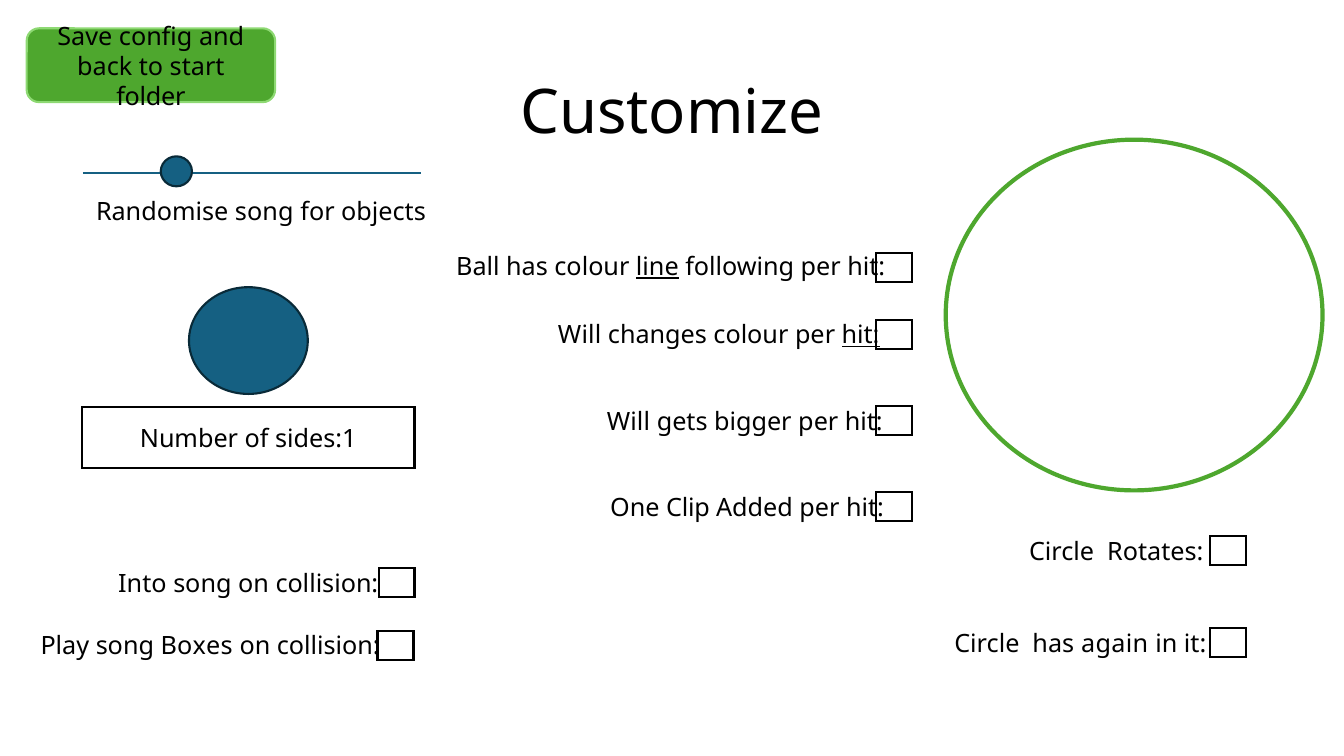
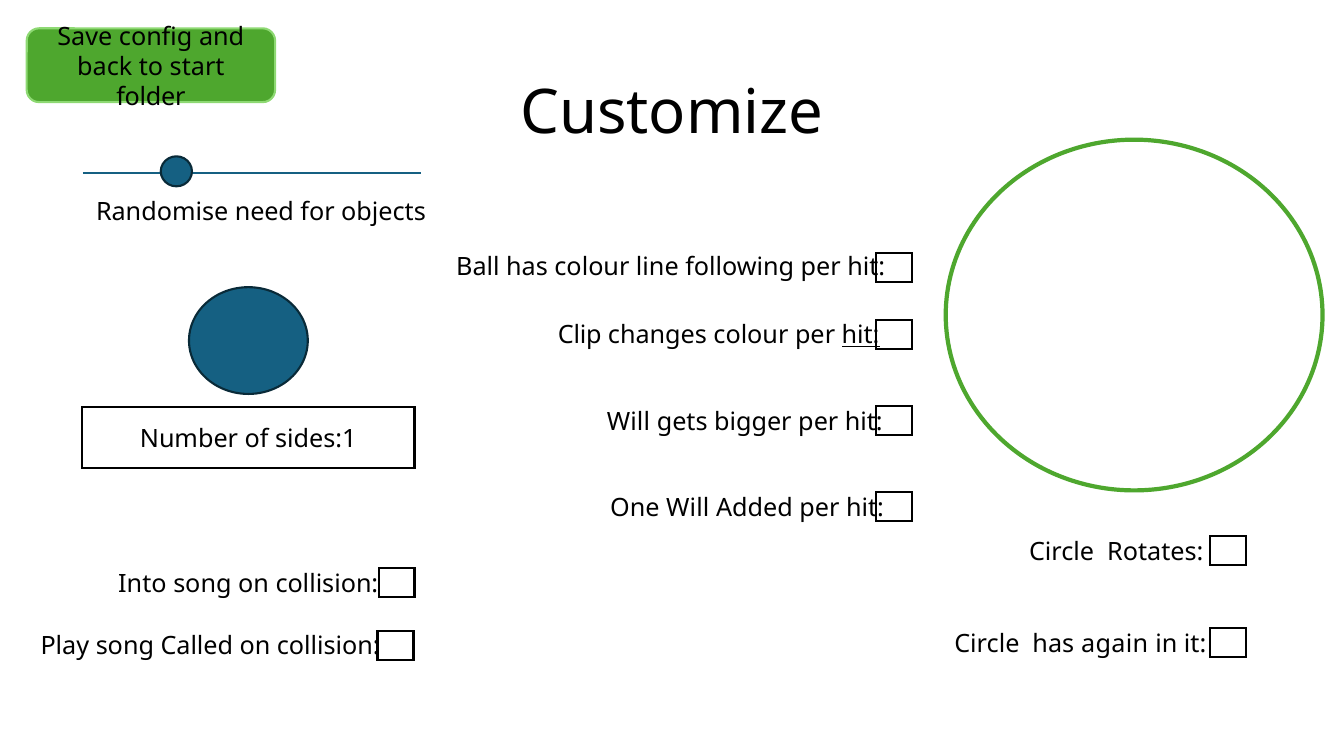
Randomise song: song -> need (264, 212)
line underline: present -> none (657, 267)
Will: Will -> Clip (580, 335)
One Clip: Clip -> Will (688, 508)
Boxes: Boxes -> Called (197, 647)
